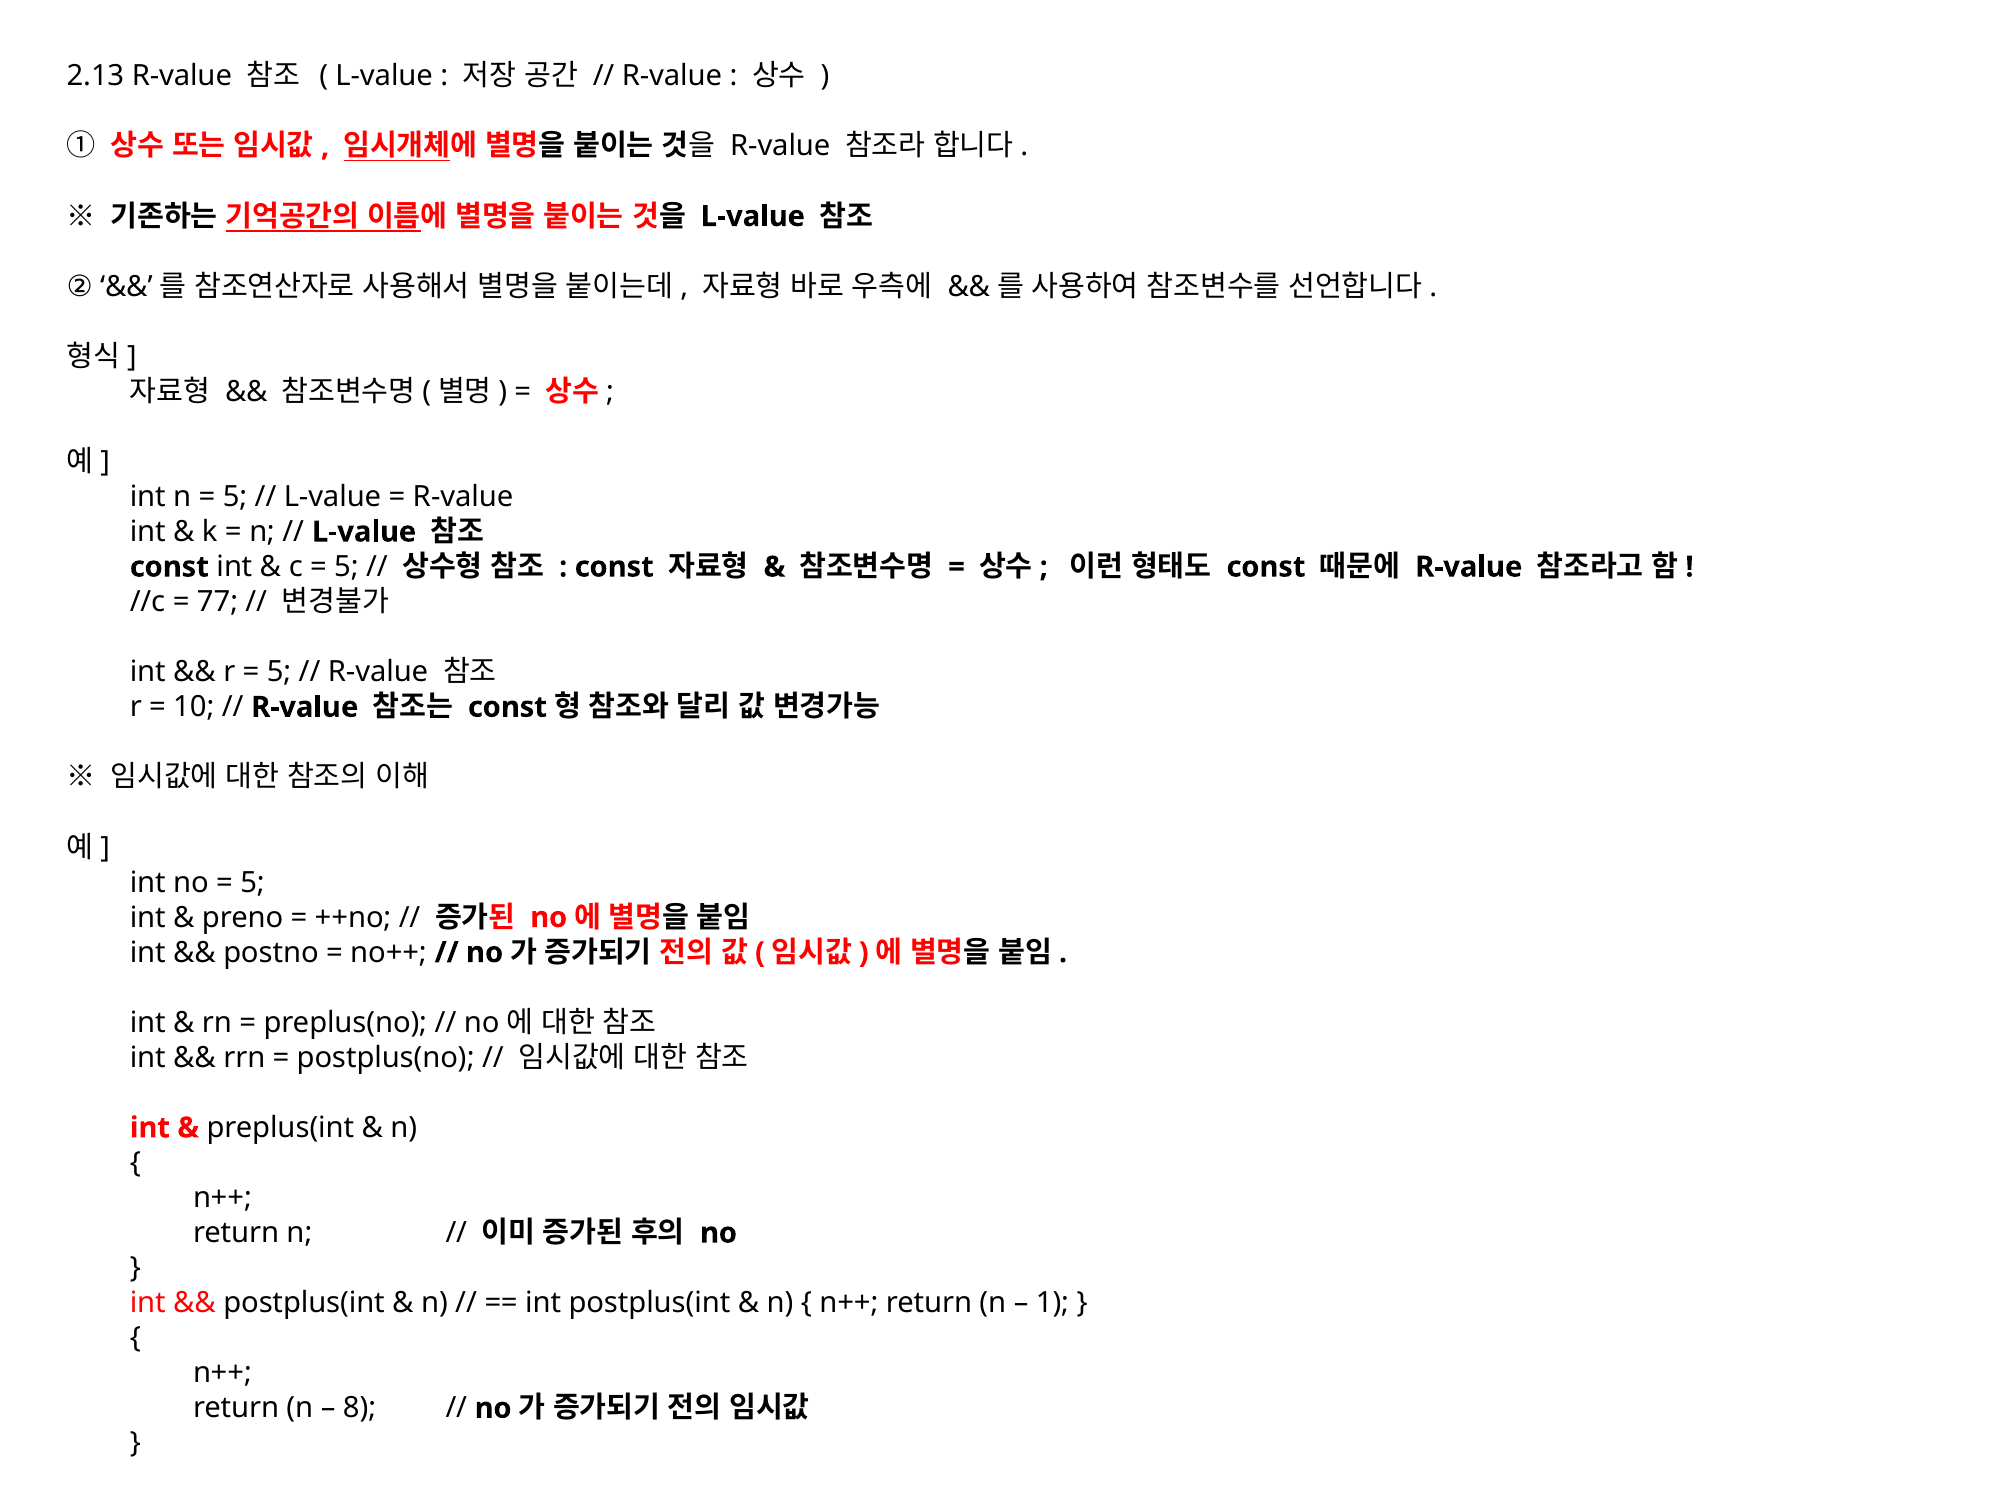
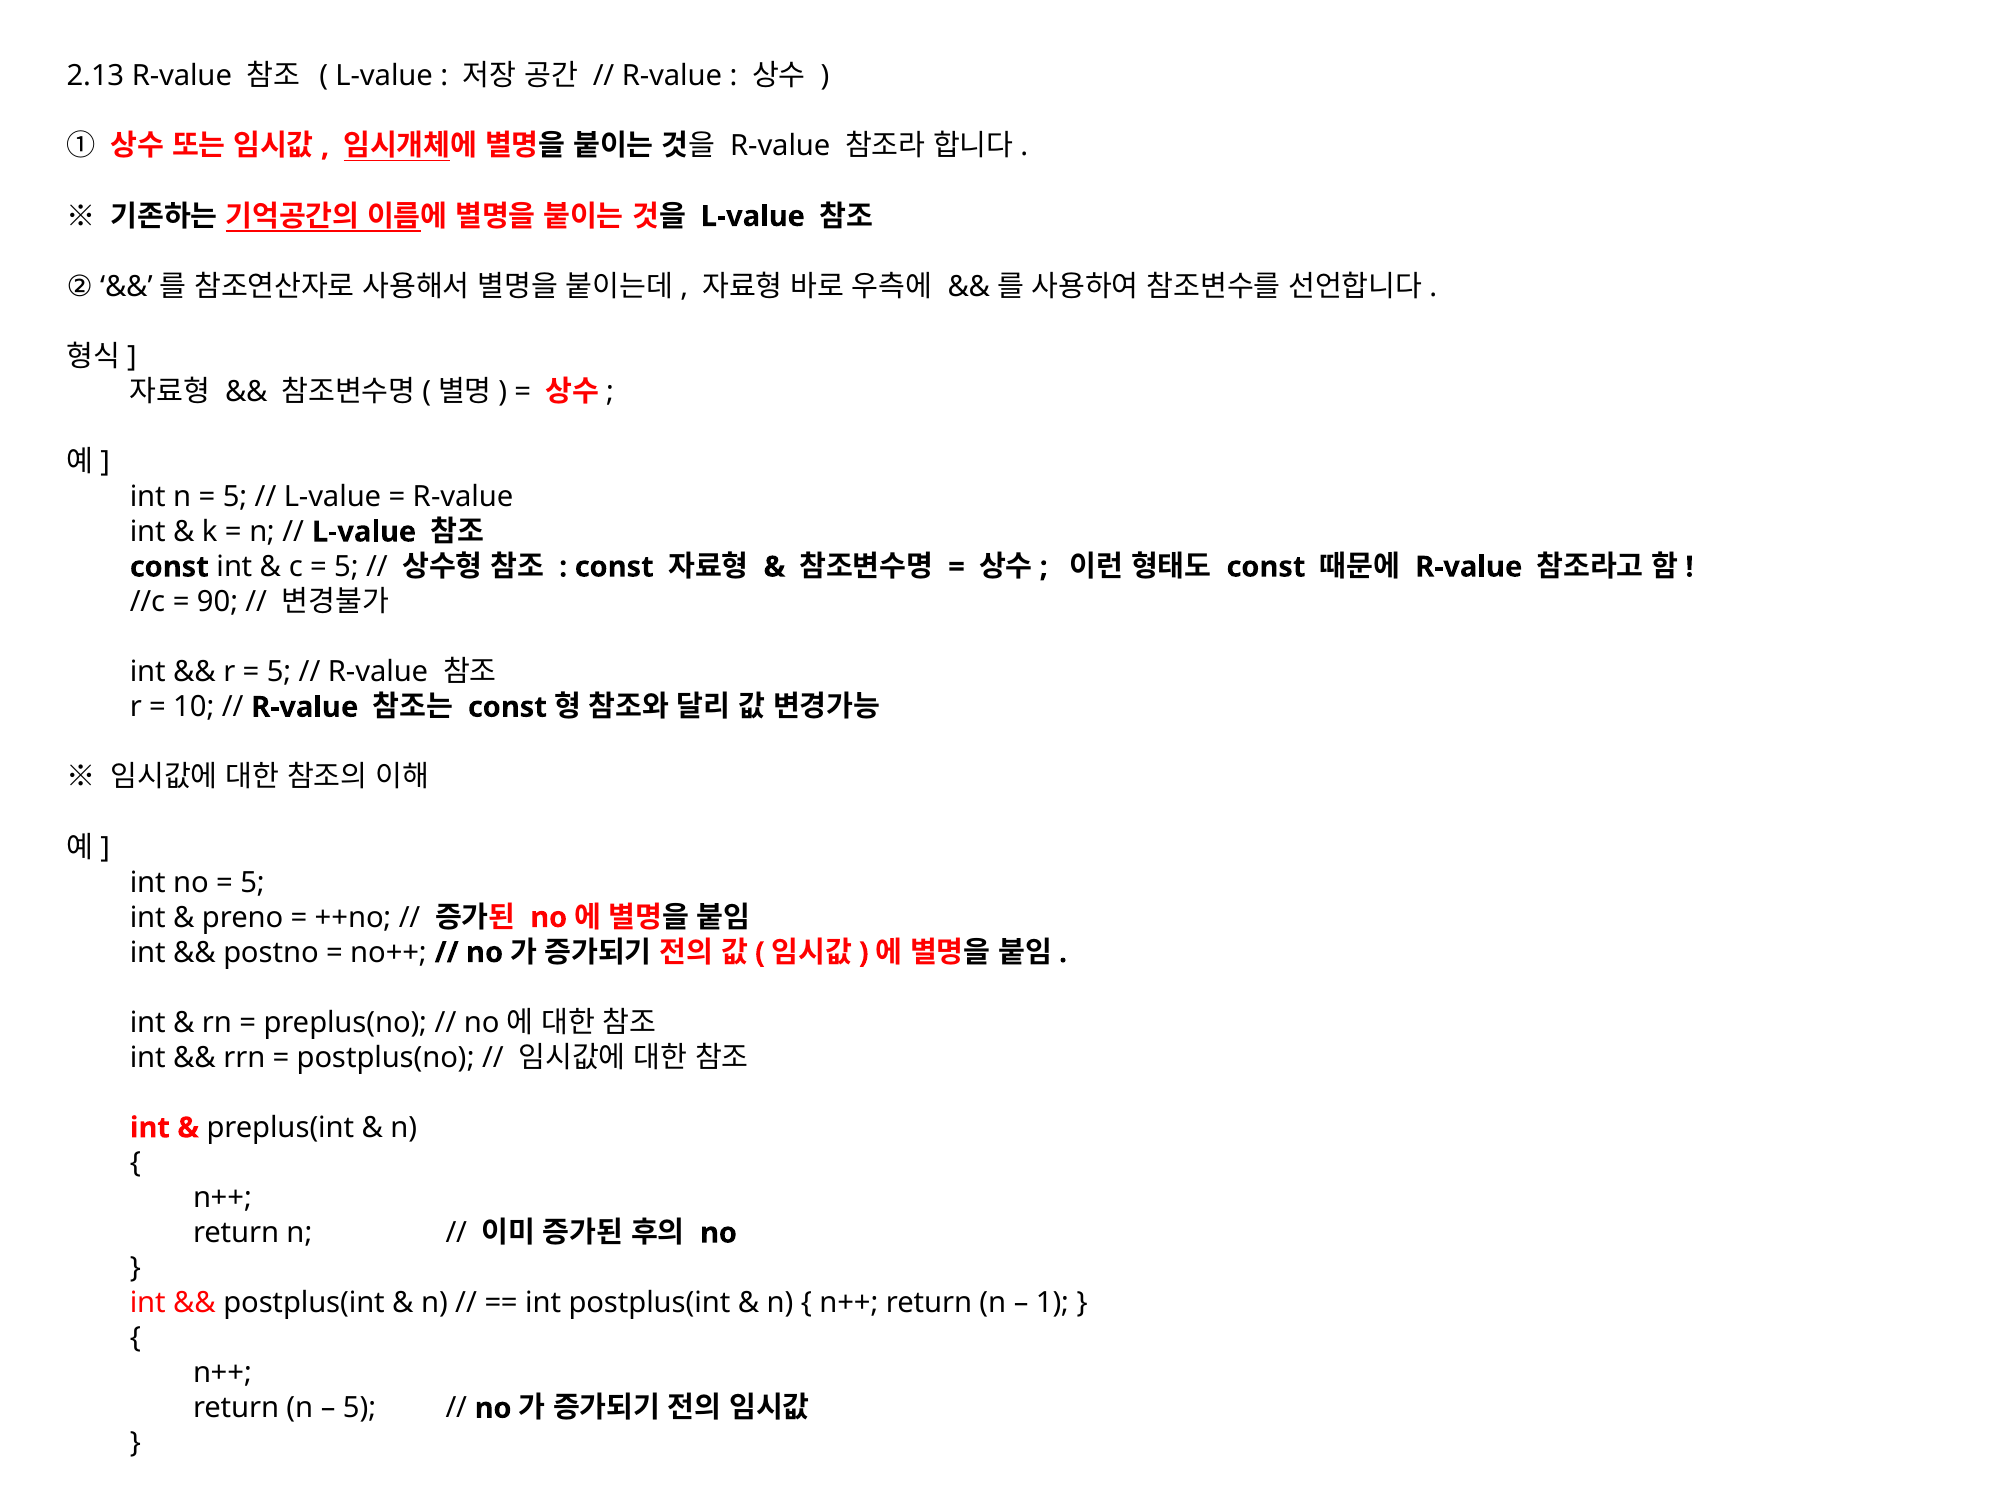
77: 77 -> 90 (217, 602)
8: 8 -> 5 (359, 1408)
